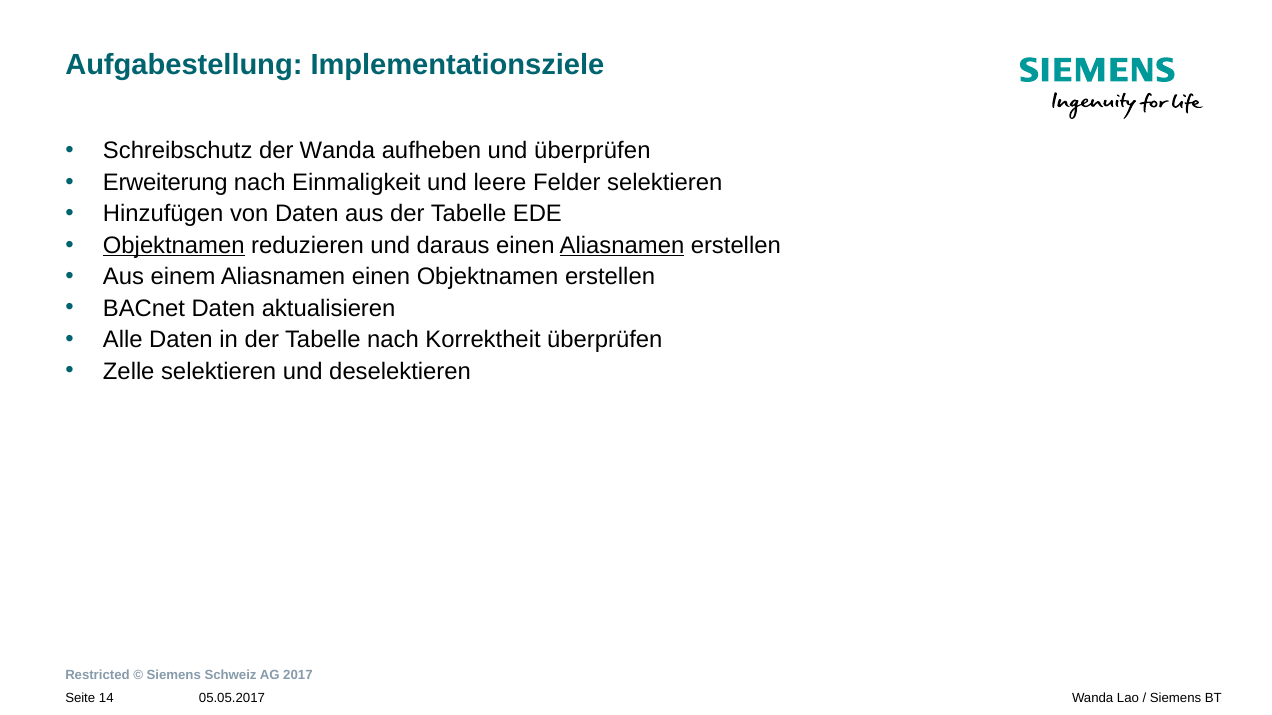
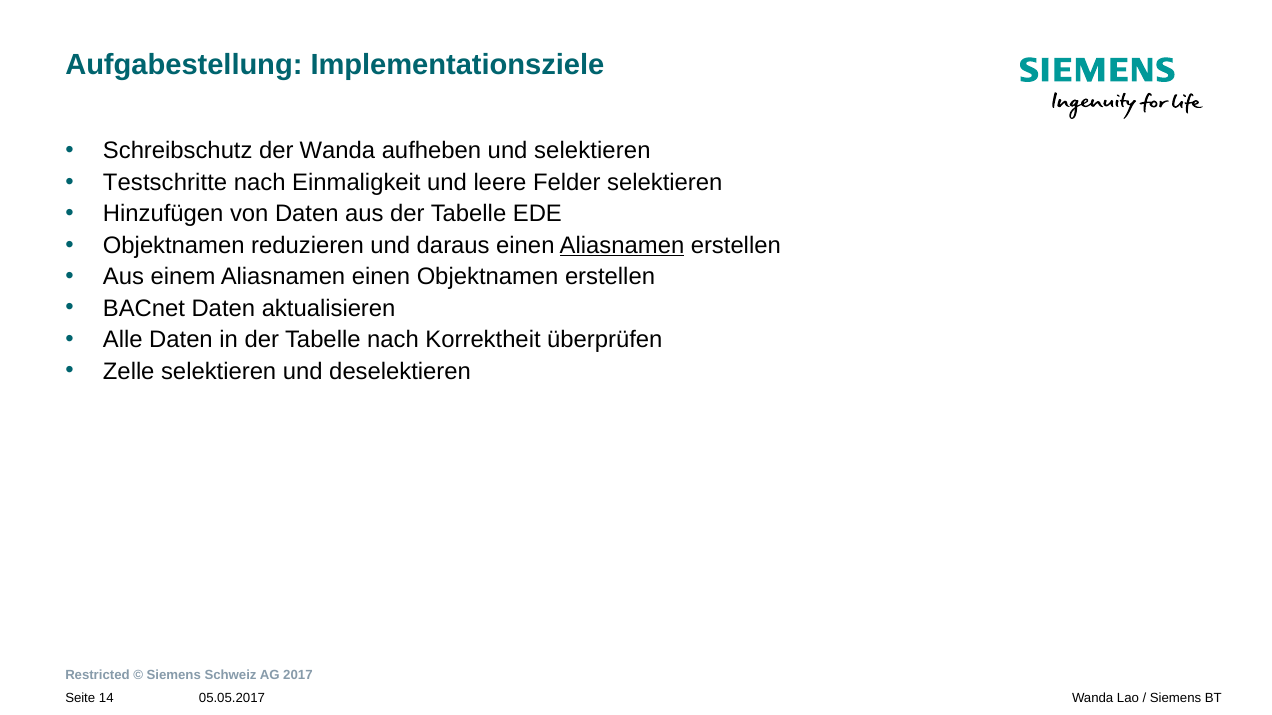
und überprüfen: überprüfen -> selektieren (592, 151)
Erweiterung: Erweiterung -> Testschritte (165, 183)
Objektnamen underline: present -> none (174, 245)
